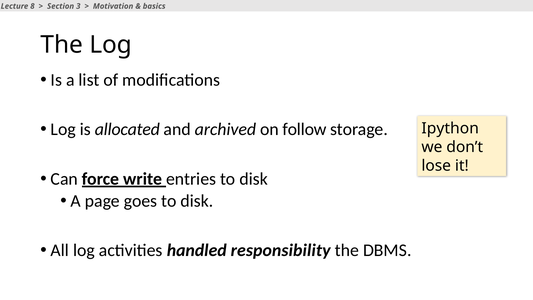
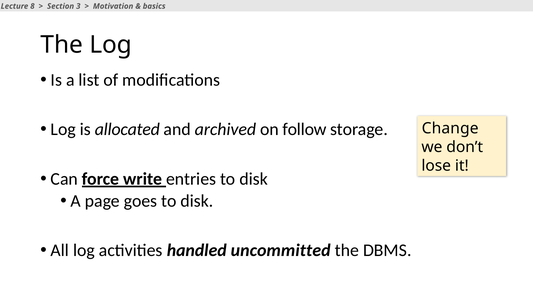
Ipython: Ipython -> Change (450, 128)
responsibility: responsibility -> uncommitted (281, 250)
